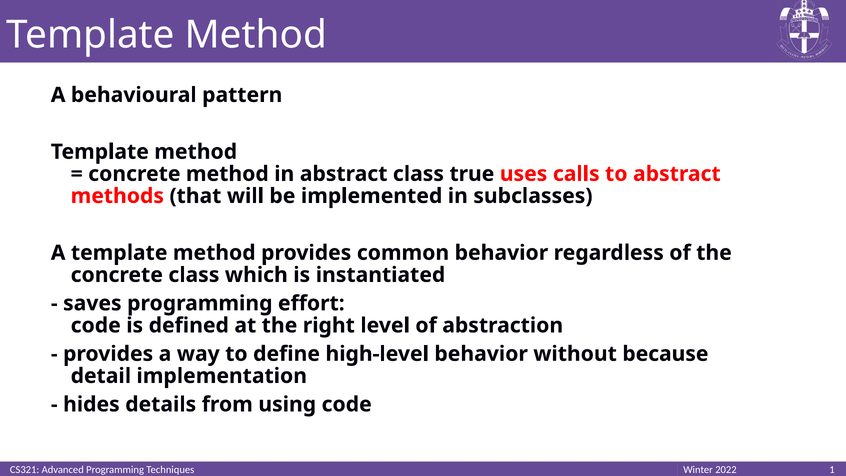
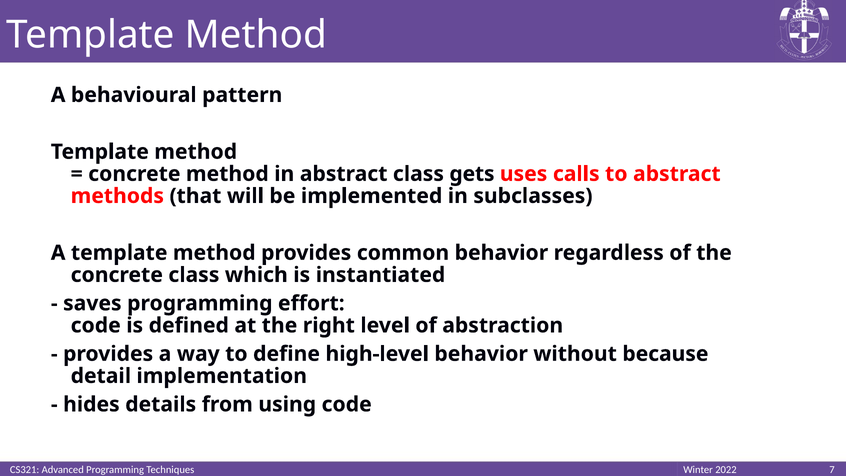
true: true -> gets (472, 174)
1: 1 -> 7 (832, 469)
